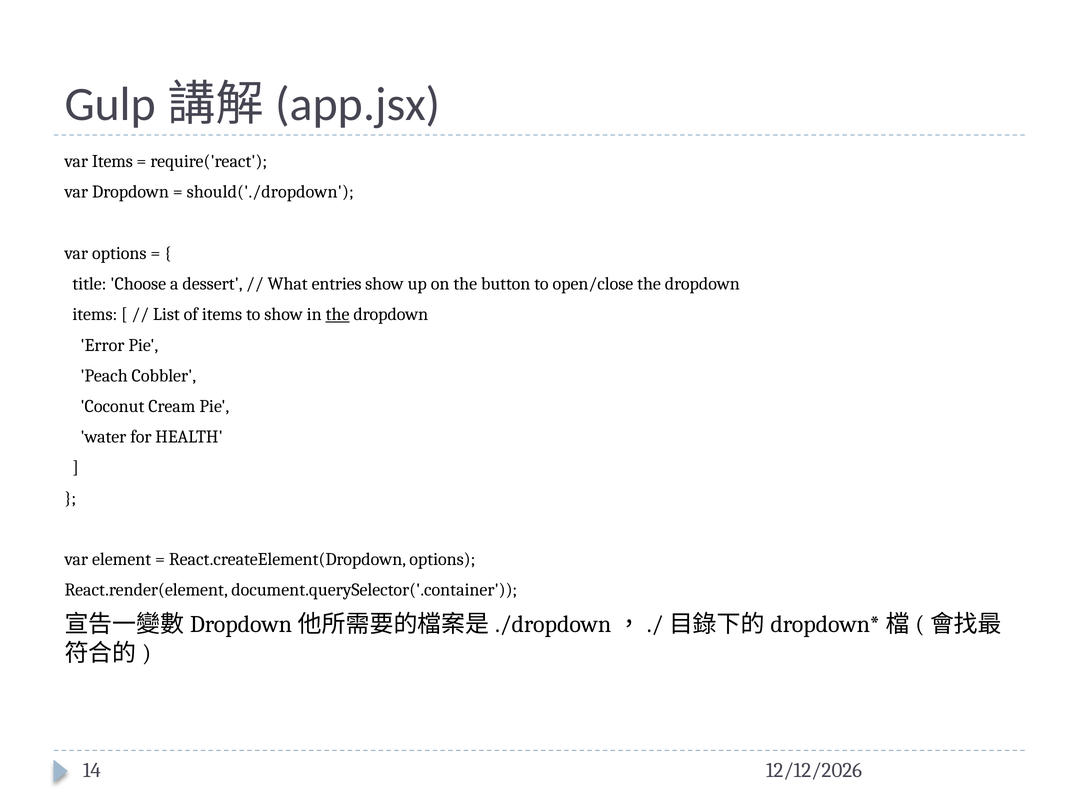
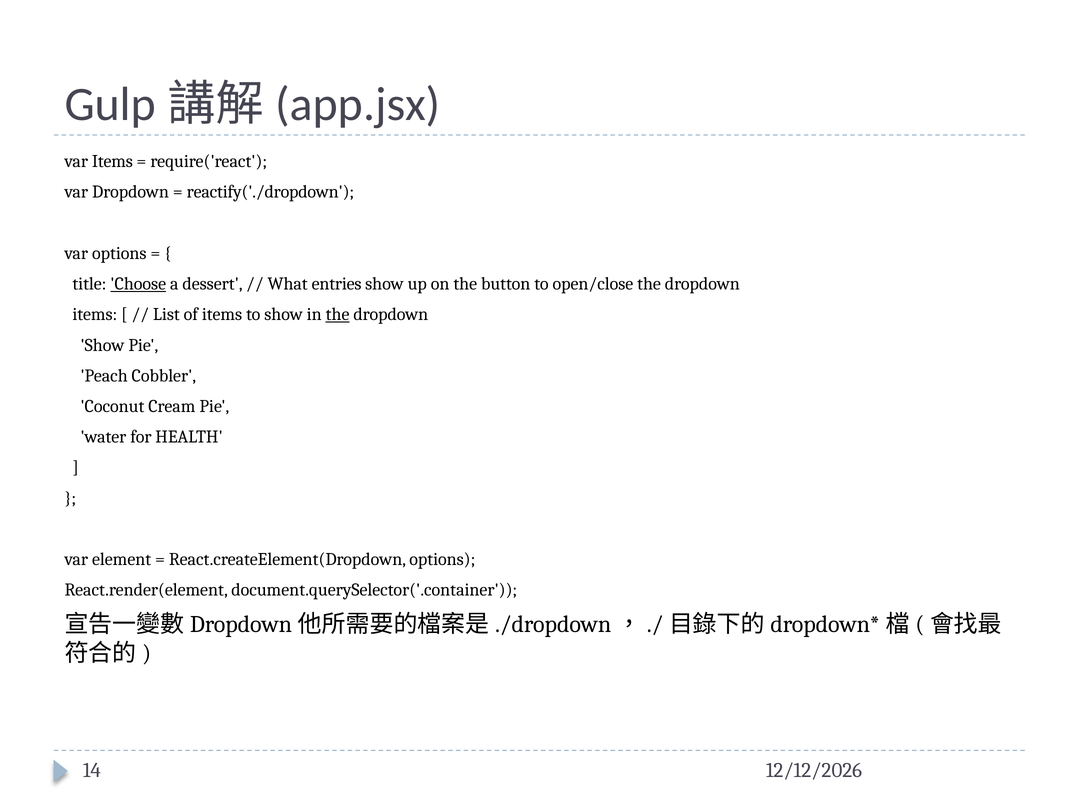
should('./dropdown: should('./dropdown -> reactify('./dropdown (270, 192)
Choose underline: none -> present (138, 284)
Error: Error -> Show (102, 345)
